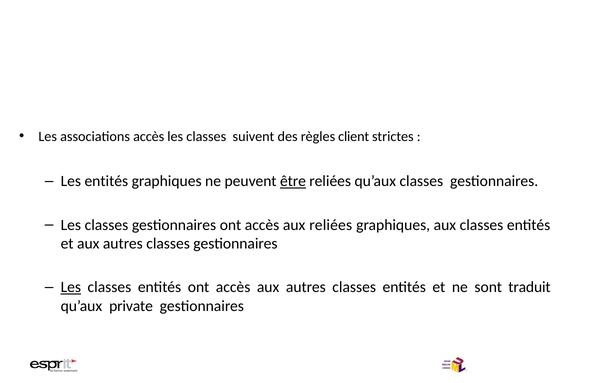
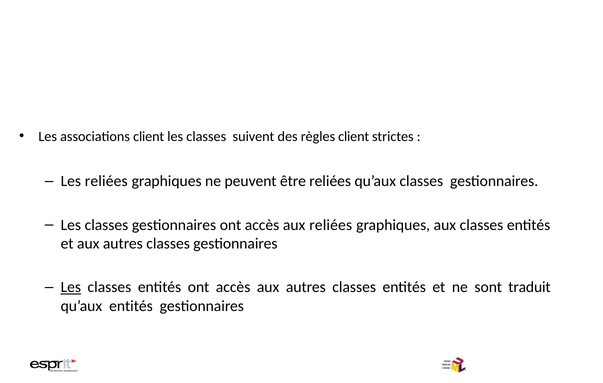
associations accès: accès -> client (149, 136)
Les entités: entités -> reliées (106, 181)
être underline: present -> none (293, 181)
qu’aux private: private -> entités (131, 306)
